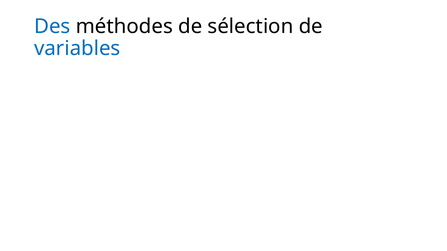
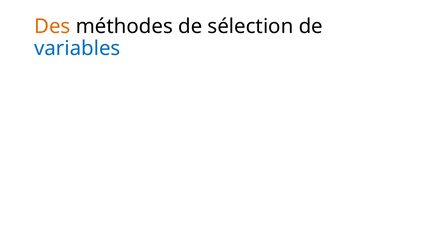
Des colour: blue -> orange (52, 26)
